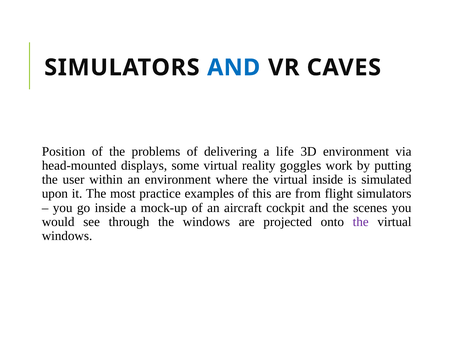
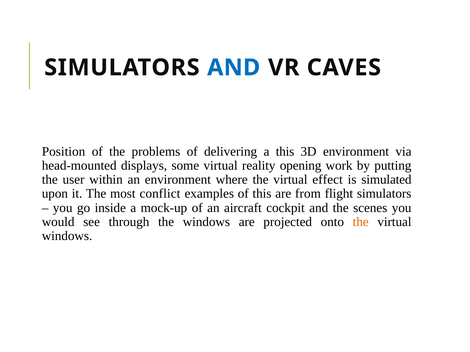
a life: life -> this (285, 152)
goggles: goggles -> opening (301, 166)
virtual inside: inside -> effect (328, 180)
practice: practice -> conflict (160, 194)
the colour: purple -> orange (361, 222)
